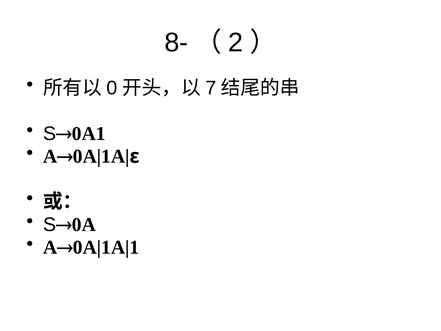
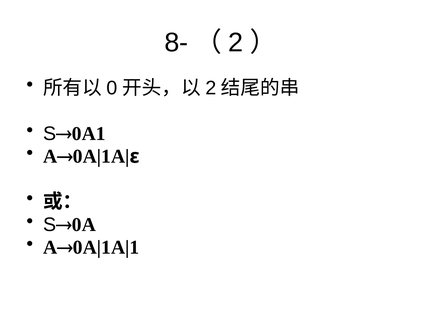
7: 7 -> 2 (211, 88)
